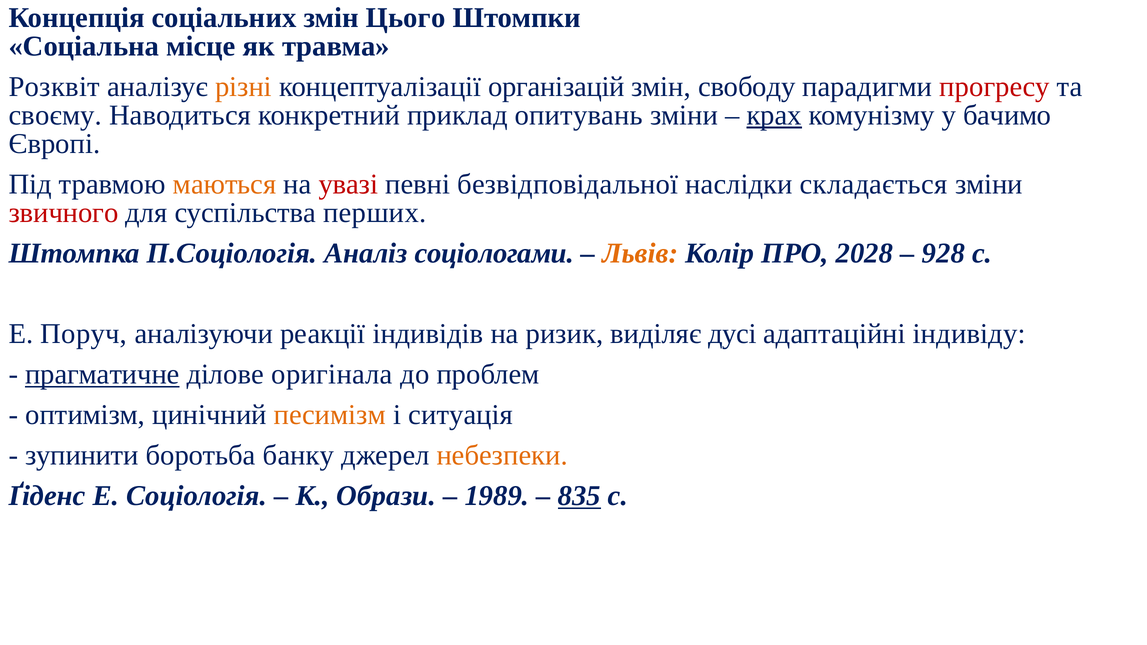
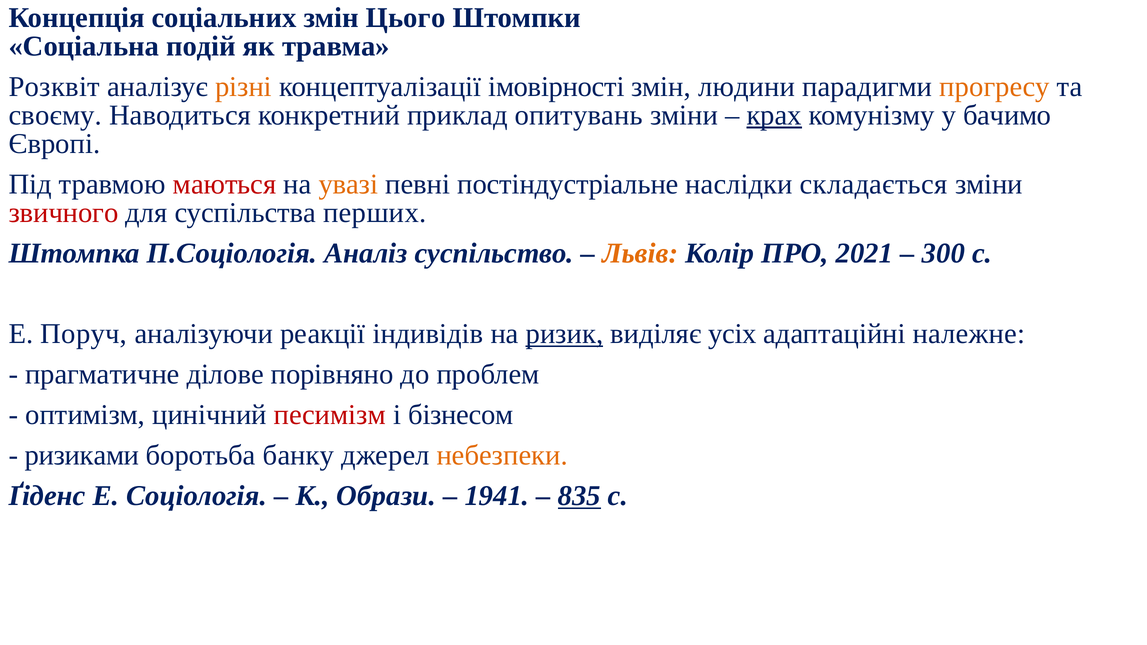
місце: місце -> подій (201, 46)
організацій: організацій -> імовірності (556, 87)
свободу: свободу -> людини (747, 87)
прогресу colour: red -> orange (995, 87)
маються colour: orange -> red (225, 184)
увазі colour: red -> orange (348, 184)
безвідповідальної: безвідповідальної -> постіндустріальне (568, 184)
соціологами: соціологами -> суспільство (494, 253)
2028: 2028 -> 2021 (864, 253)
928: 928 -> 300 (943, 253)
ризик underline: none -> present (564, 334)
дусі: дусі -> усіх (733, 334)
індивіду: індивіду -> належне (969, 334)
прагматичне underline: present -> none (102, 375)
оригінала: оригінала -> порівняно (332, 375)
песимізм colour: orange -> red (330, 415)
ситуація: ситуація -> бізнесом (461, 415)
зупинити: зупинити -> ризиками (82, 455)
1989: 1989 -> 1941 (497, 496)
